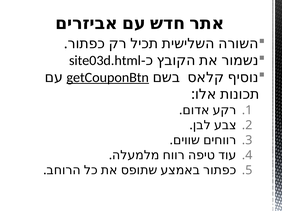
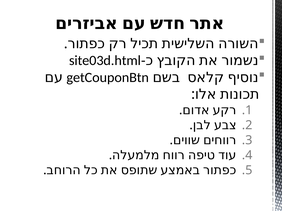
getCouponBtn underline: present -> none (108, 78)
